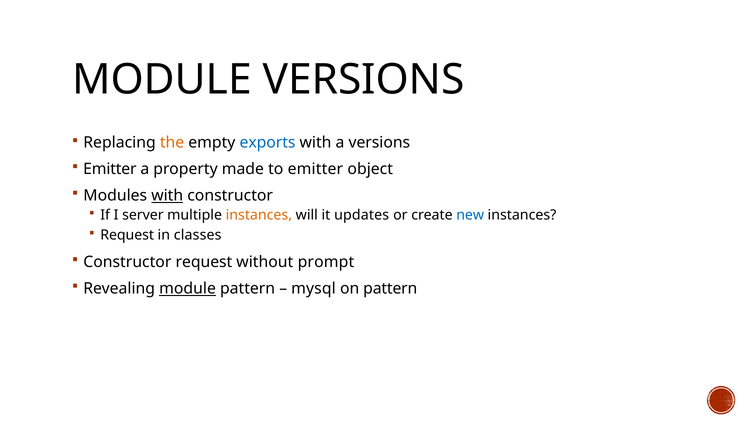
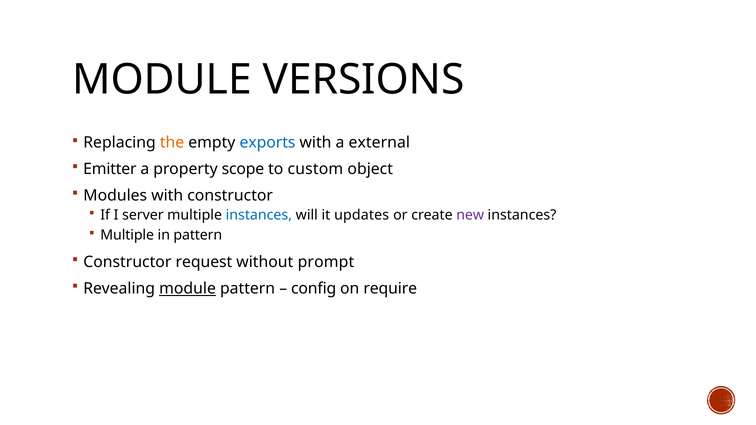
a versions: versions -> external (379, 143)
made: made -> scope (243, 169)
to emitter: emitter -> custom (315, 169)
with underline: present -> none (167, 196)
instances colour: orange -> blue (259, 215)
new colour: blue -> purple (470, 215)
Request: Request -> Multiple (127, 235)
in classes: classes -> pattern (198, 235)
mysql: mysql -> config (314, 289)
on pattern: pattern -> require (390, 289)
